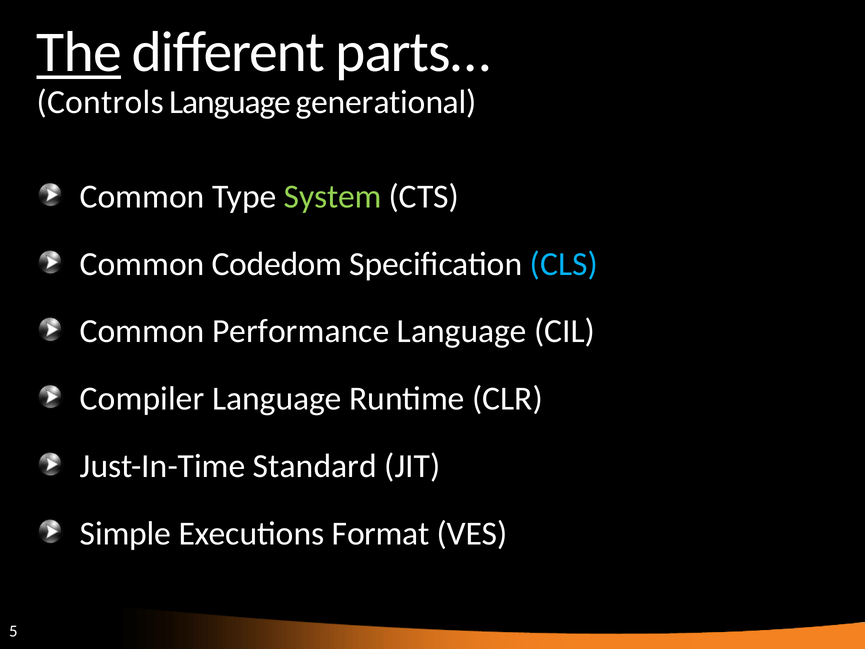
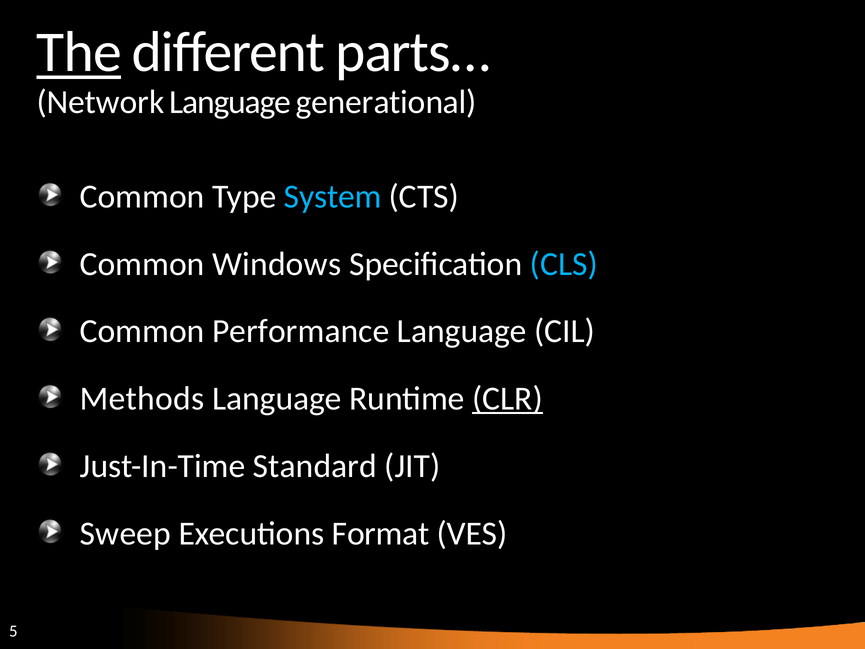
Controls: Controls -> Network (100, 102)
System colour: light green -> light blue (333, 197)
Codedom: Codedom -> Windows (277, 264)
Compiler: Compiler -> Methods (142, 399)
CLR underline: none -> present (508, 399)
Simple: Simple -> Sweep (125, 533)
